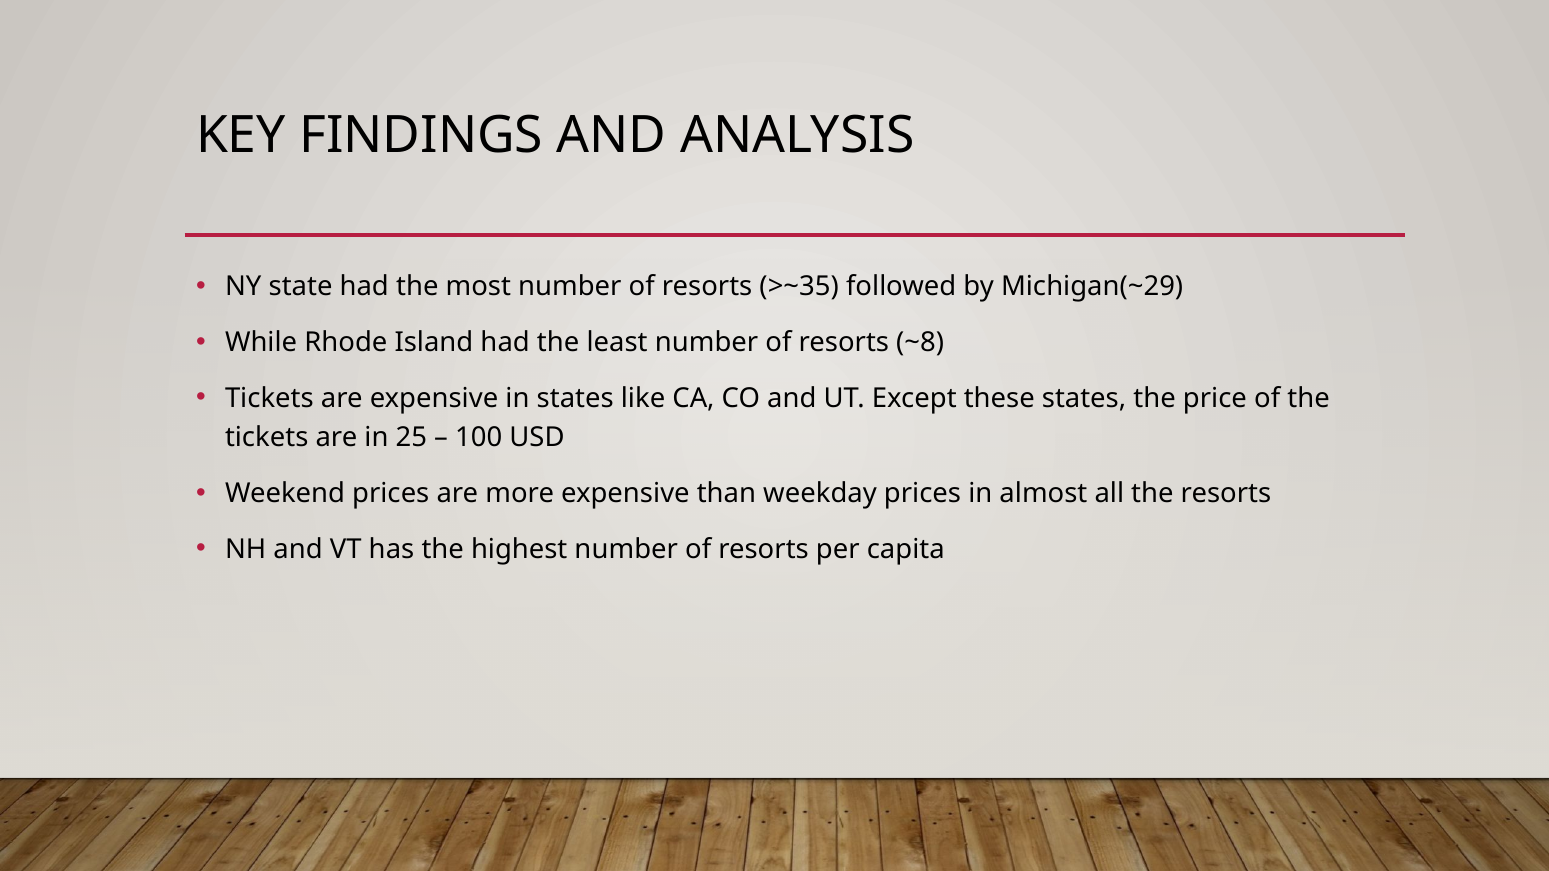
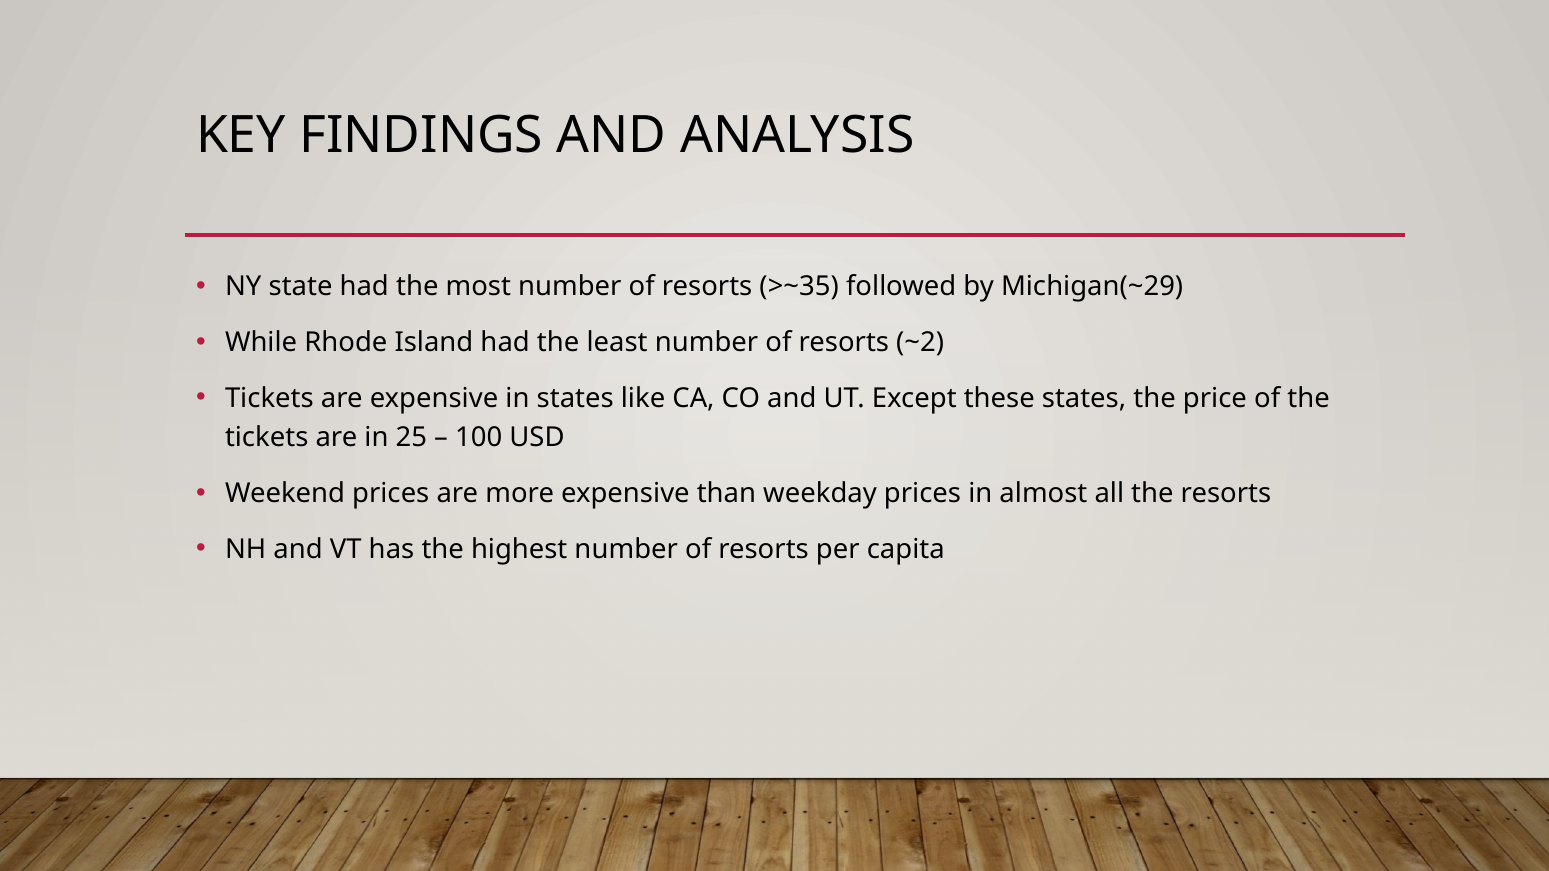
~8: ~8 -> ~2 (920, 343)
